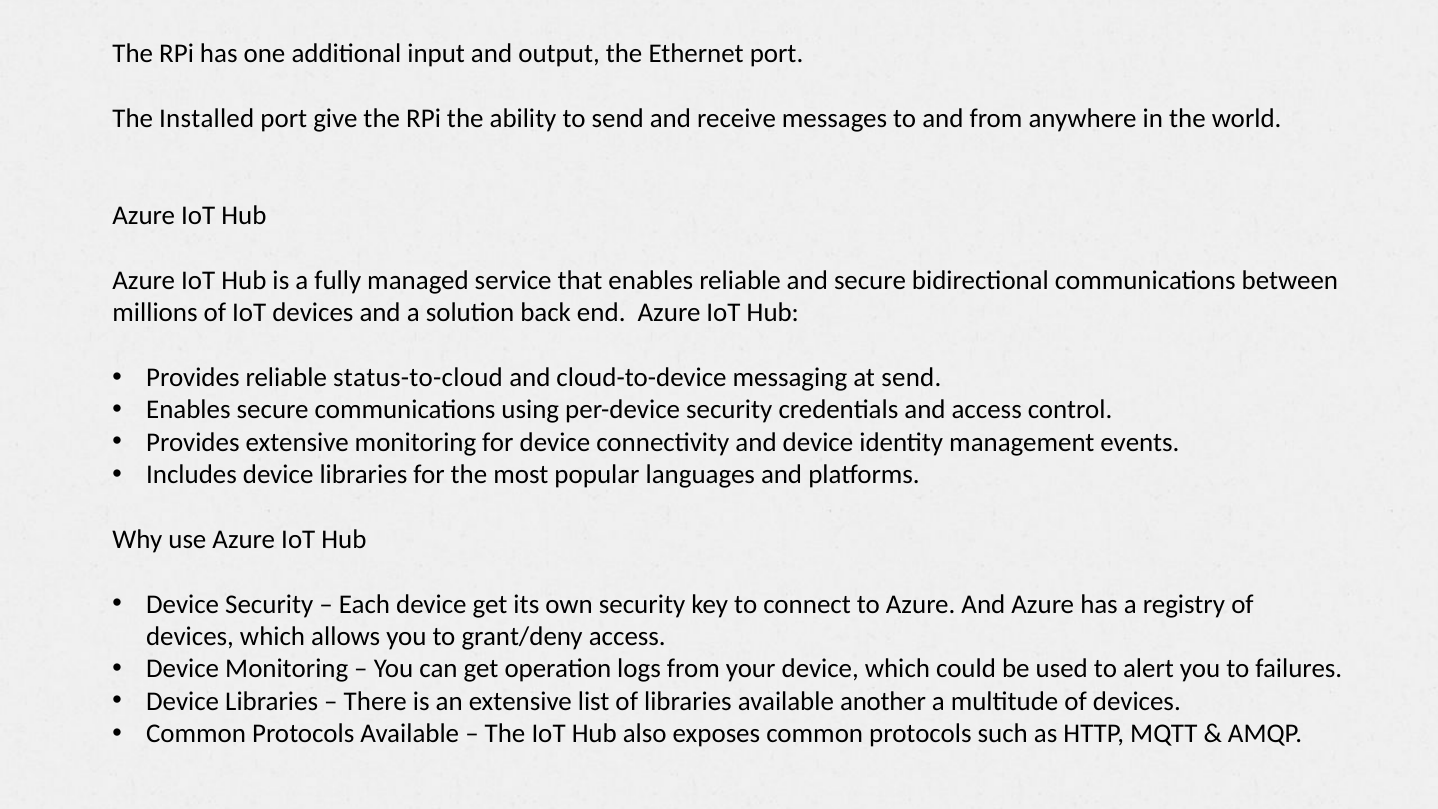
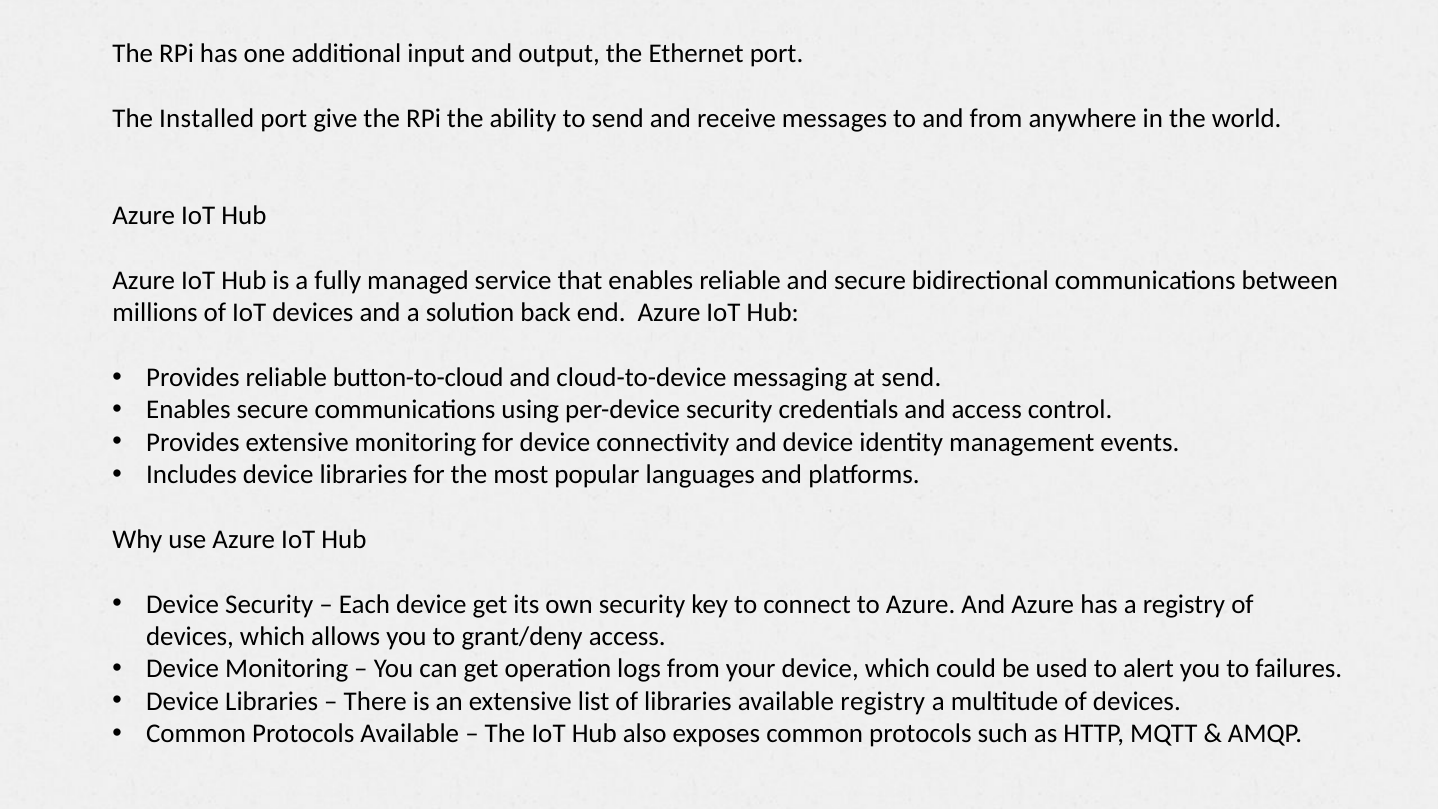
status-to-cloud: status-to-cloud -> button-to-cloud (418, 378)
available another: another -> registry (883, 701)
